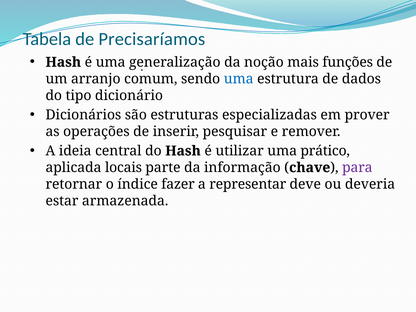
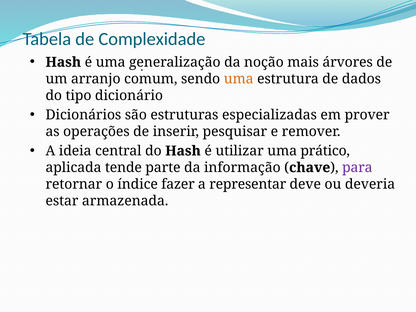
Precisaríamos: Precisaríamos -> Complexidade (152, 39)
funções: funções -> árvores (348, 62)
uma colour: blue -> orange (239, 79)
locais: locais -> tende (123, 168)
